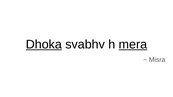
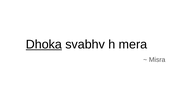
mera underline: present -> none (133, 45)
